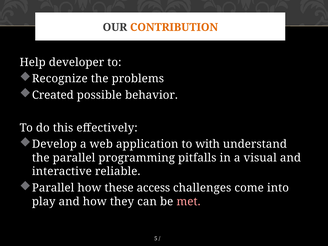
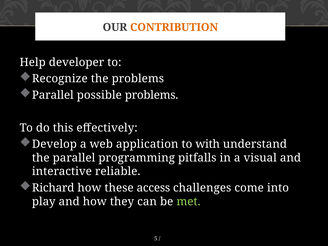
Created: Created -> Parallel (53, 95)
possible behavior: behavior -> problems (152, 95)
Parallel: Parallel -> Richard (53, 188)
met colour: pink -> light green (188, 202)
